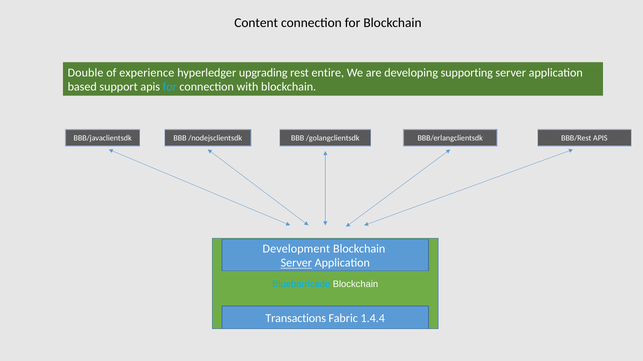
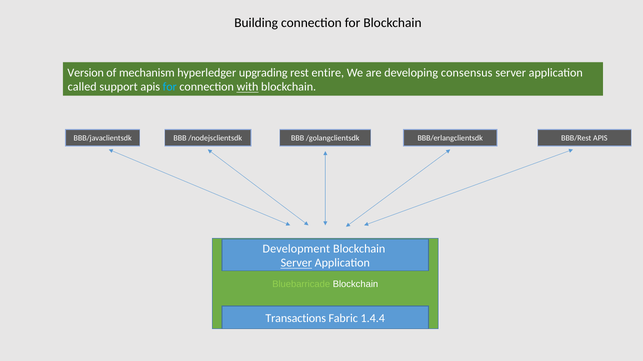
Content: Content -> Building (256, 23)
Double: Double -> Version (86, 73)
experience: experience -> mechanism (147, 73)
supporting: supporting -> consensus (467, 73)
based: based -> called (82, 87)
with underline: none -> present (248, 87)
Bluebarricade colour: light blue -> light green (301, 285)
